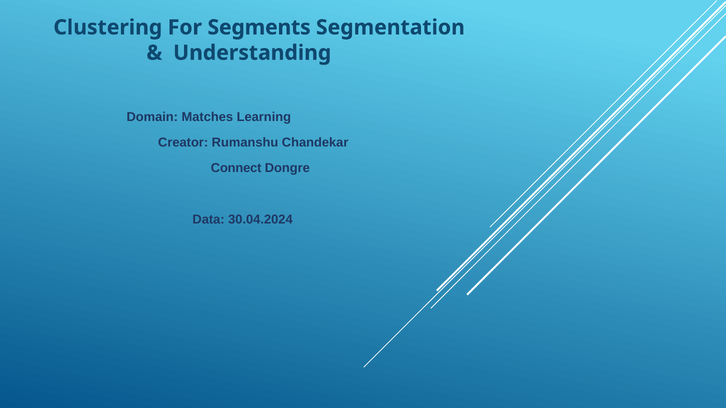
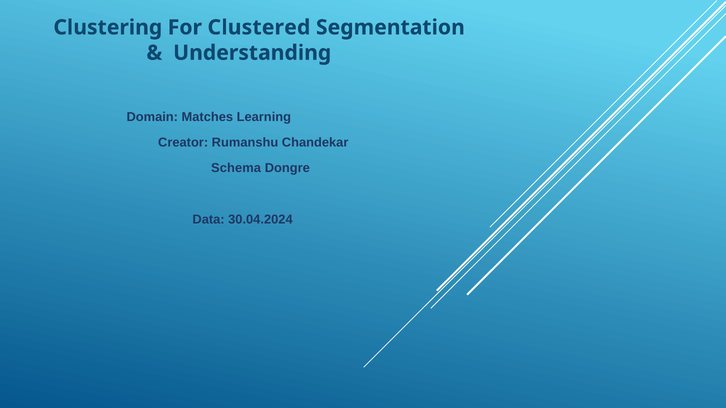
Segments: Segments -> Clustered (259, 27)
Connect: Connect -> Schema (236, 168)
